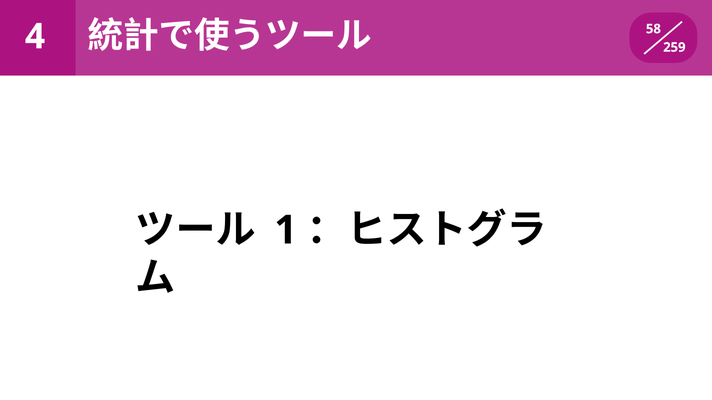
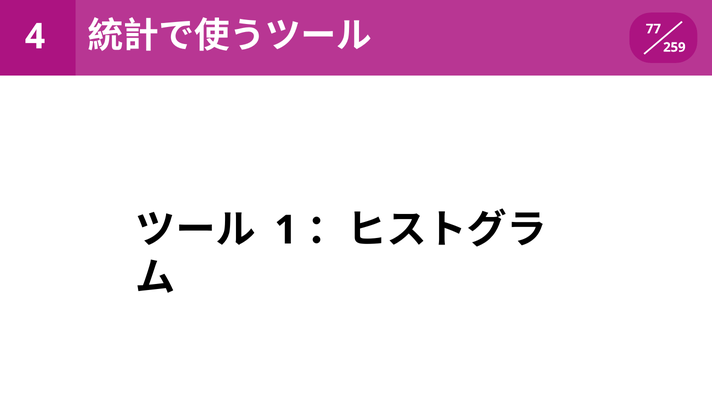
58: 58 -> 77 (653, 29)
